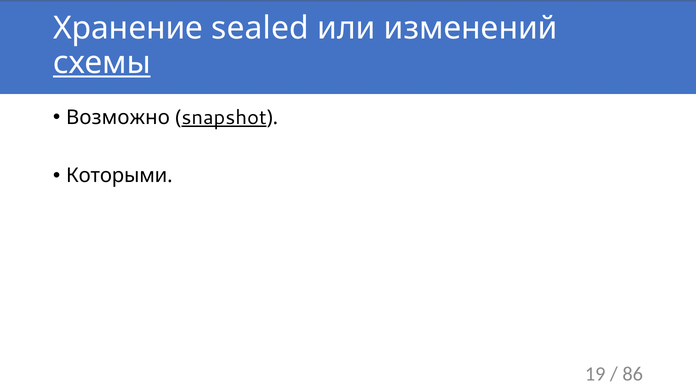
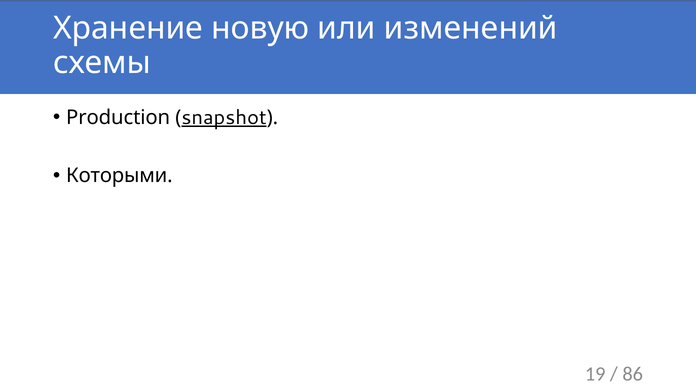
sealed: sealed -> новую (260, 28)
схемы underline: present -> none (102, 63)
Возможно: Возможно -> Production (118, 118)
